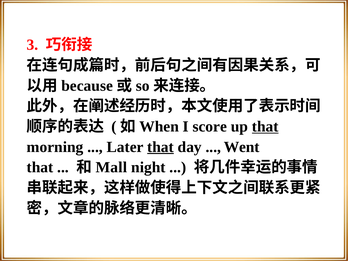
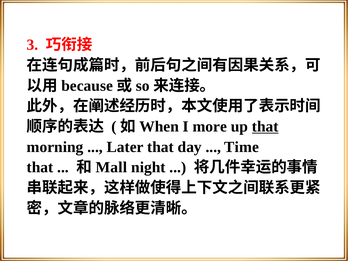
score: score -> more (210, 127)
that underline: present -> none (160, 147)
Went: Went -> Time (242, 147)
